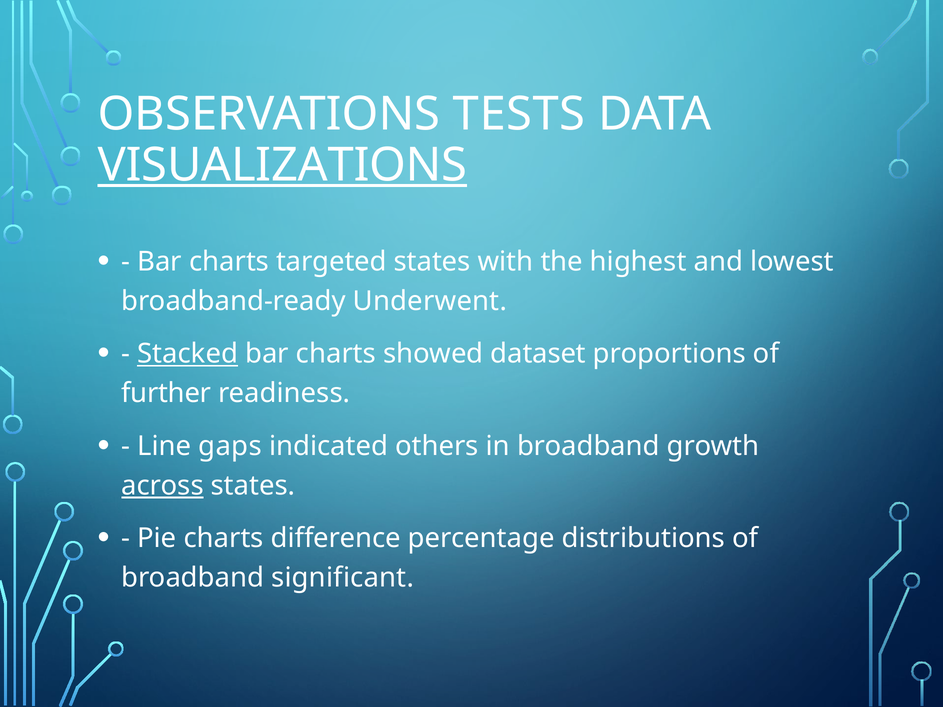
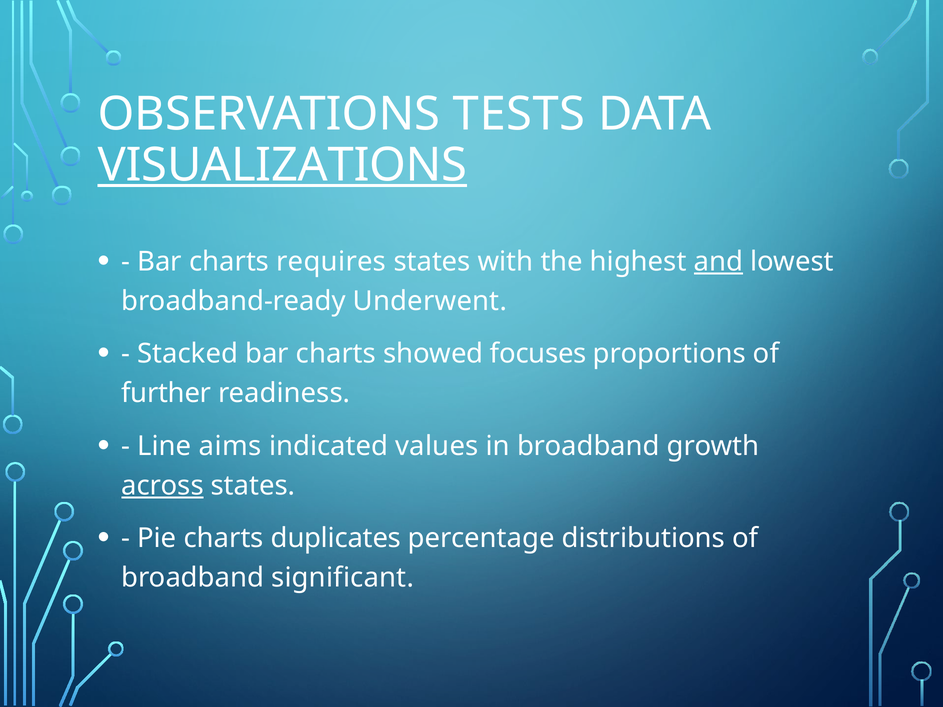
targeted: targeted -> requires (331, 262)
and underline: none -> present (718, 262)
Stacked underline: present -> none (188, 354)
dataset: dataset -> focuses (538, 354)
gaps: gaps -> aims (230, 446)
others: others -> values (437, 446)
difference: difference -> duplicates (336, 538)
